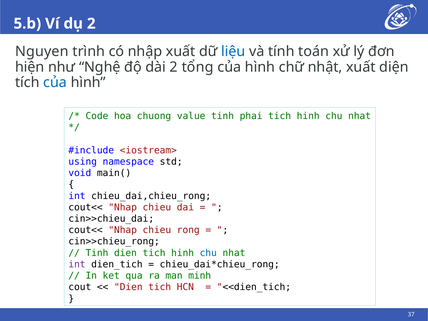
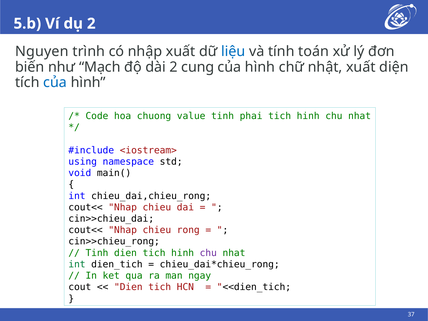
hiện: hiện -> biến (30, 67)
Nghệ: Nghệ -> Mạch (100, 67)
tổng: tổng -> cung (198, 67)
chu colour: blue -> purple (208, 253)
int colour: purple -> green (77, 264)
minh: minh -> ngay (200, 276)
